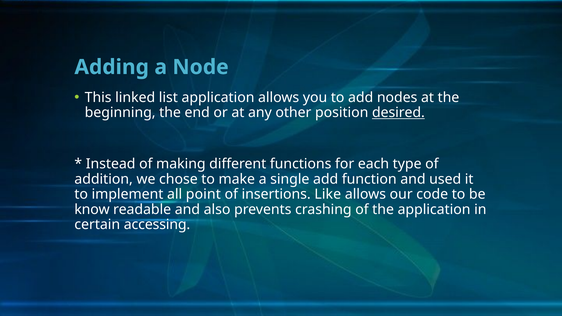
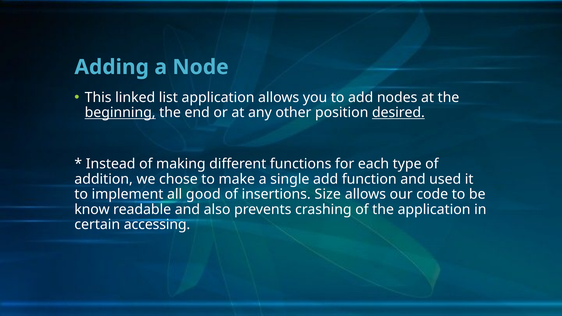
beginning underline: none -> present (120, 113)
point: point -> good (203, 194)
Like: Like -> Size (328, 194)
